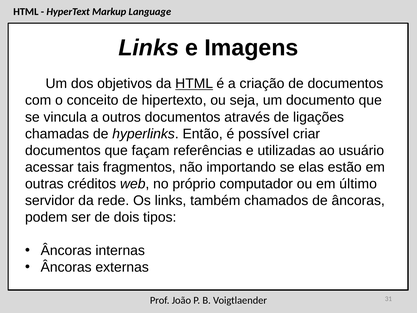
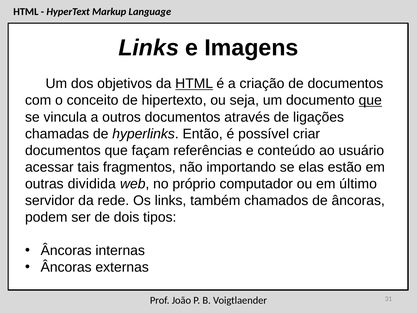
que underline: none -> present (370, 100)
utilizadas: utilizadas -> conteúdo (286, 150)
créditos: créditos -> dividida (92, 184)
